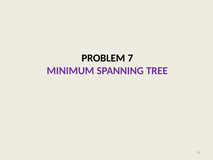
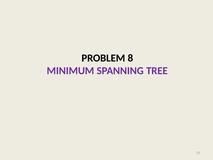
7: 7 -> 8 (130, 58)
